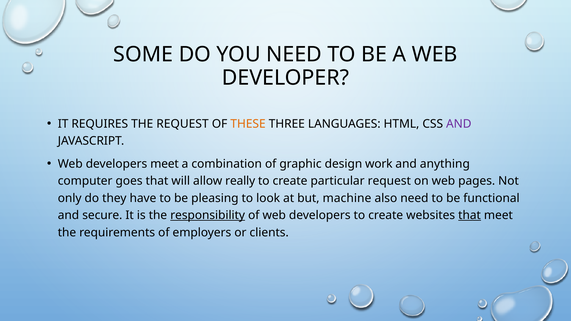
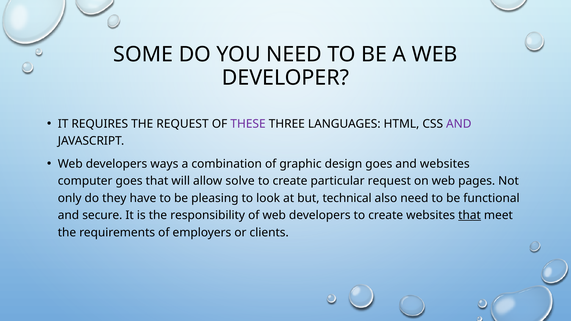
THESE colour: orange -> purple (248, 124)
developers meet: meet -> ways (164, 164)
design work: work -> goes (379, 164)
and anything: anything -> websites (445, 164)
really: really -> solve (240, 181)
machine: machine -> technical (347, 198)
responsibility underline: present -> none (208, 215)
